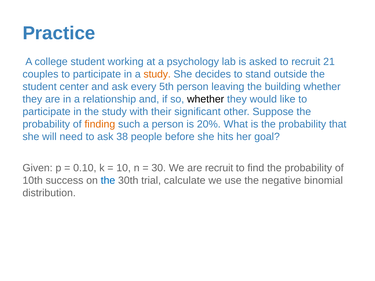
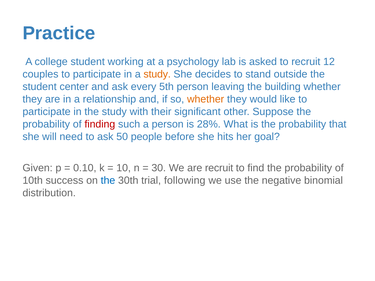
21: 21 -> 12 (329, 62)
whether colour: black -> orange (206, 99)
finding colour: orange -> red (100, 124)
20%: 20% -> 28% (209, 124)
38: 38 -> 50 (122, 137)
calculate: calculate -> following (185, 181)
